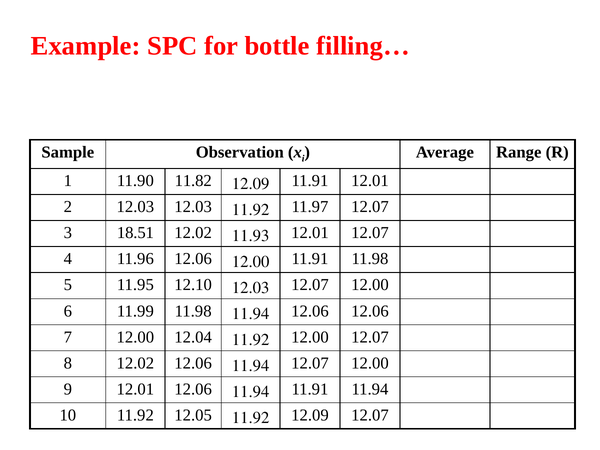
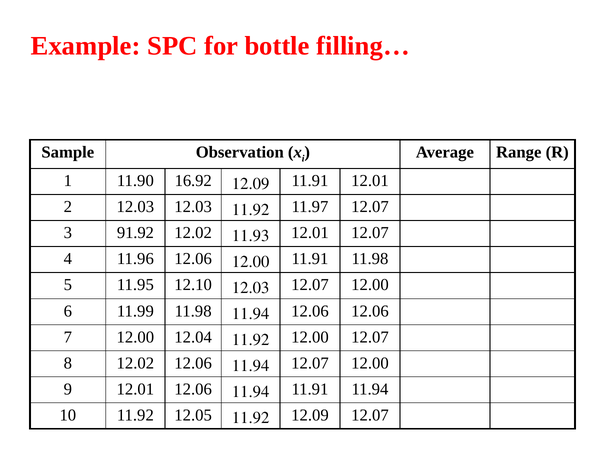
11.82: 11.82 -> 16.92 (193, 181)
18.51: 18.51 -> 91.92 (135, 233)
